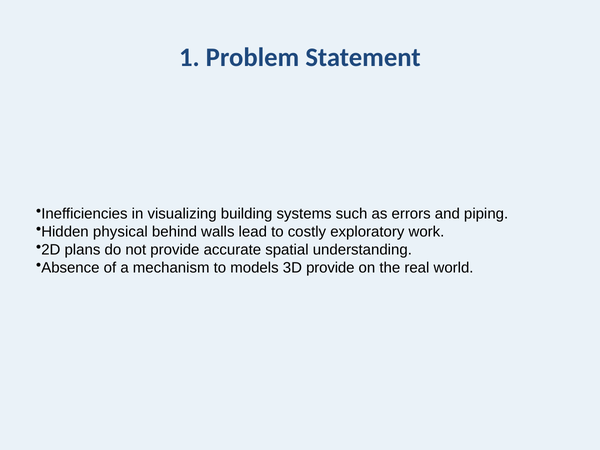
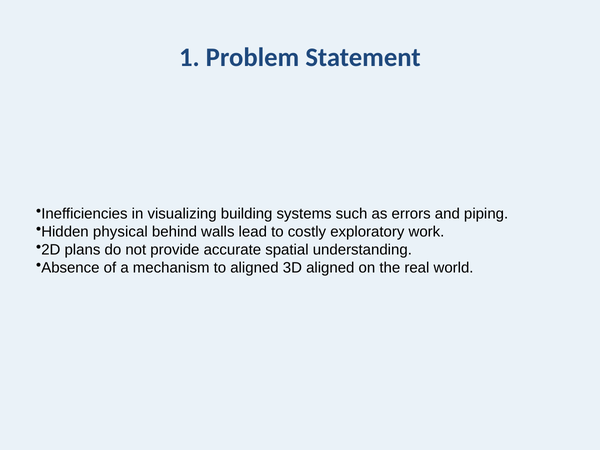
to models: models -> aligned (254, 268)
3D provide: provide -> aligned (330, 268)
